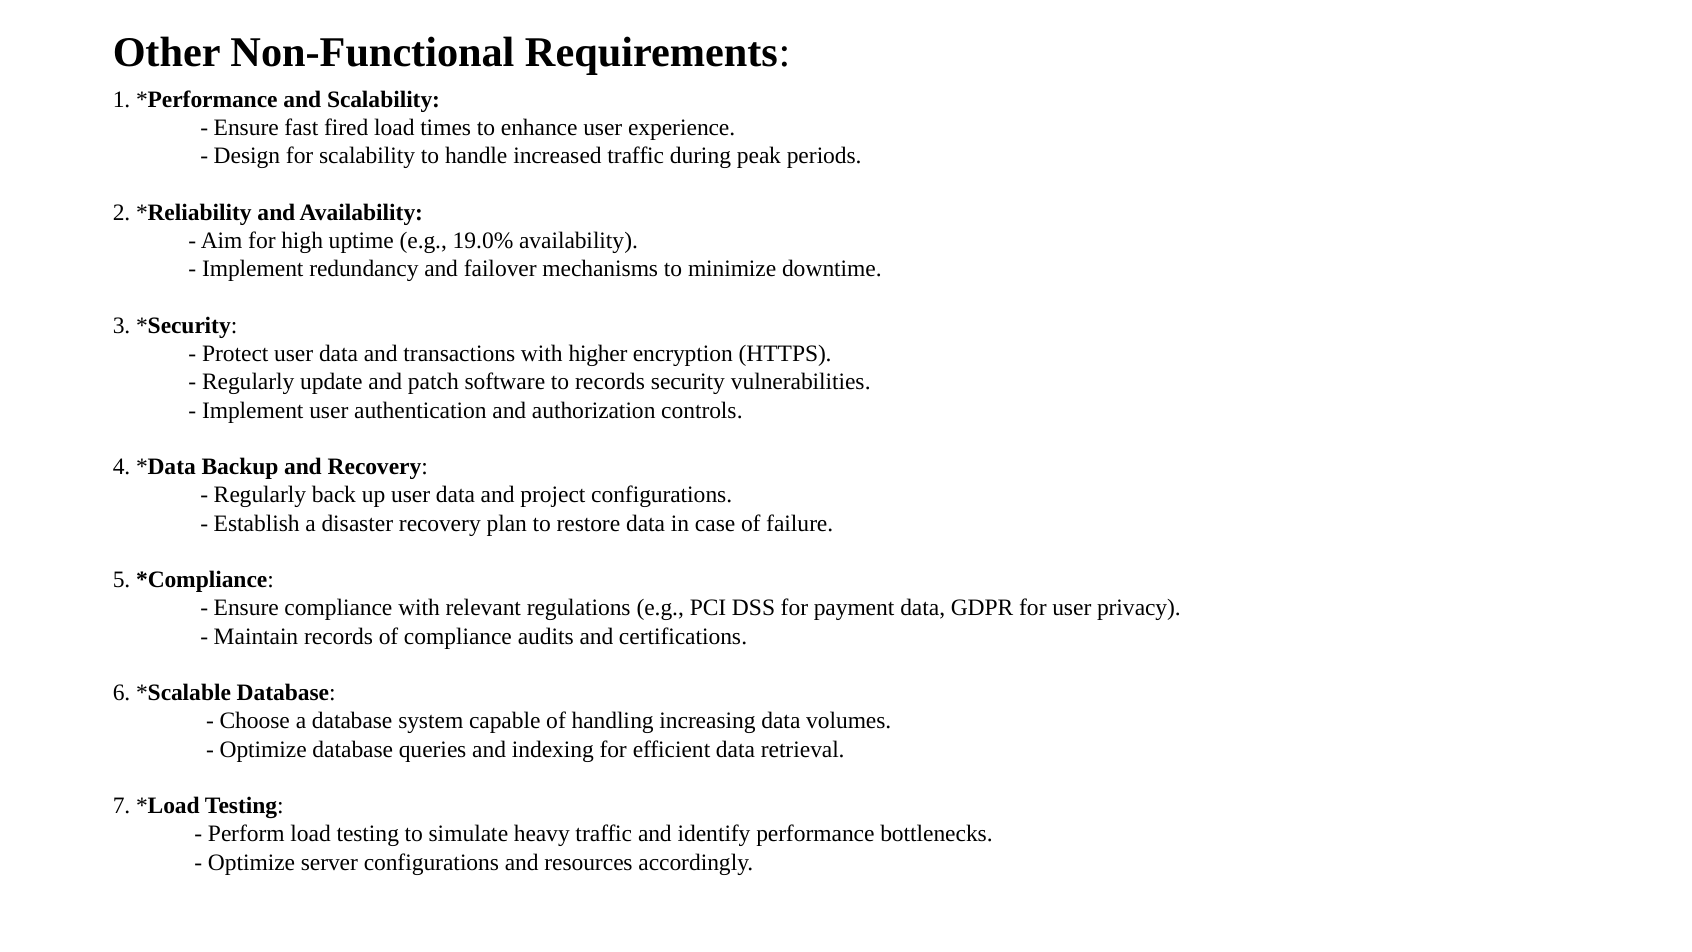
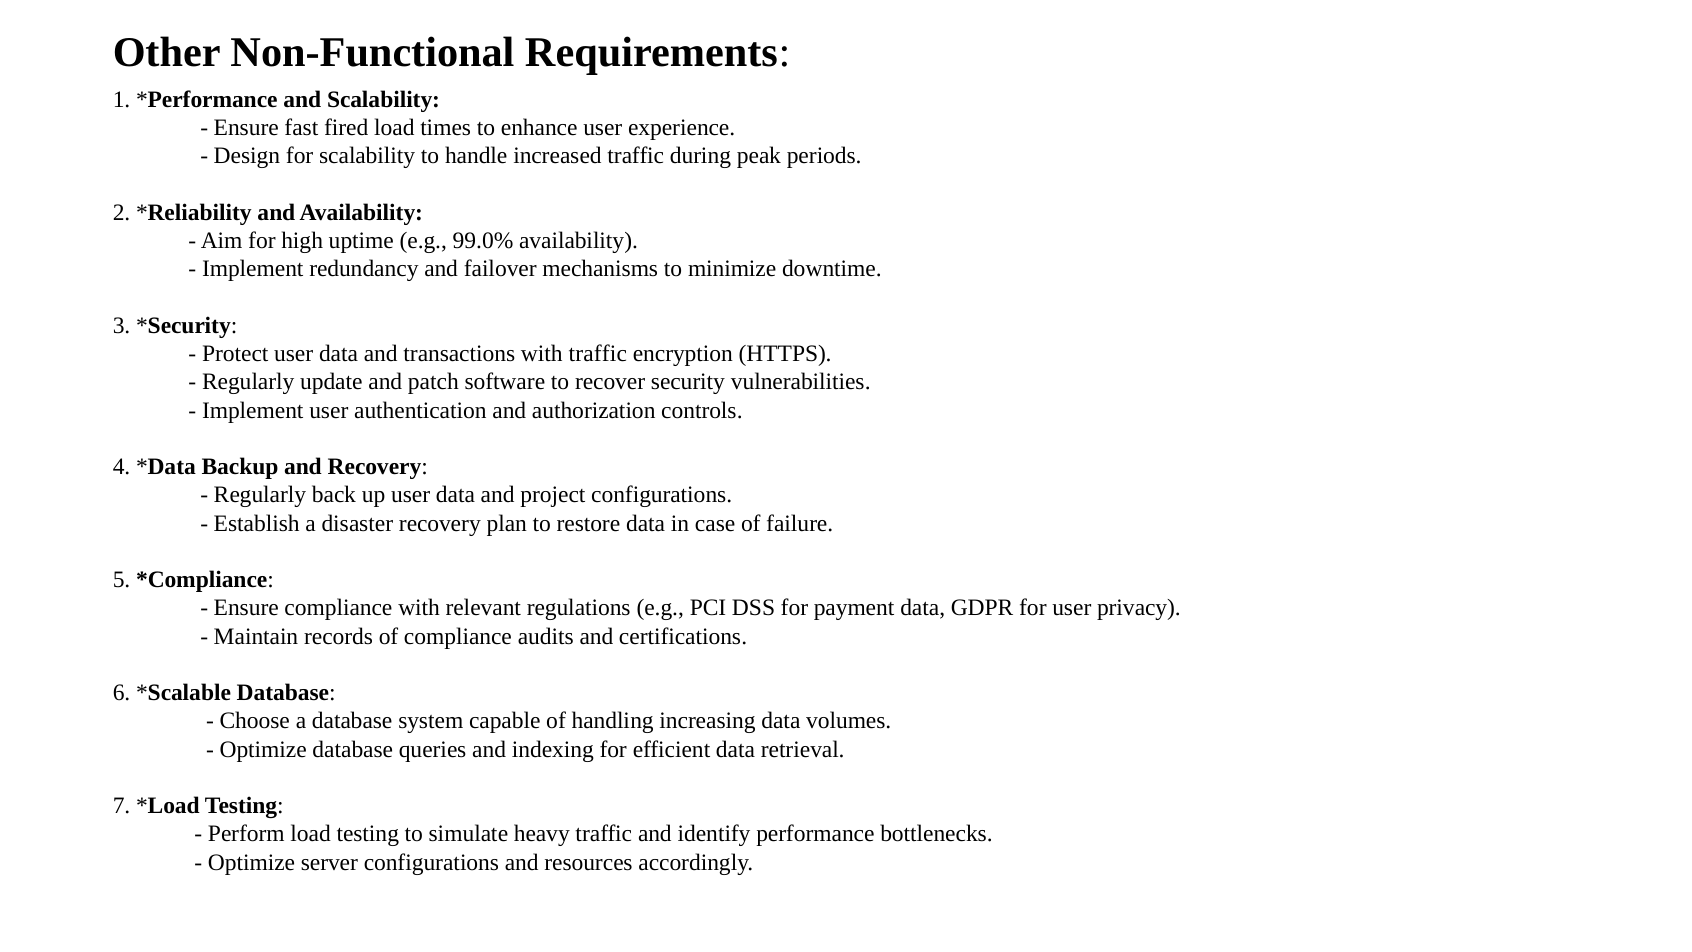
19.0%: 19.0% -> 99.0% (483, 241)
with higher: higher -> traffic (598, 354)
to records: records -> recover (610, 382)
